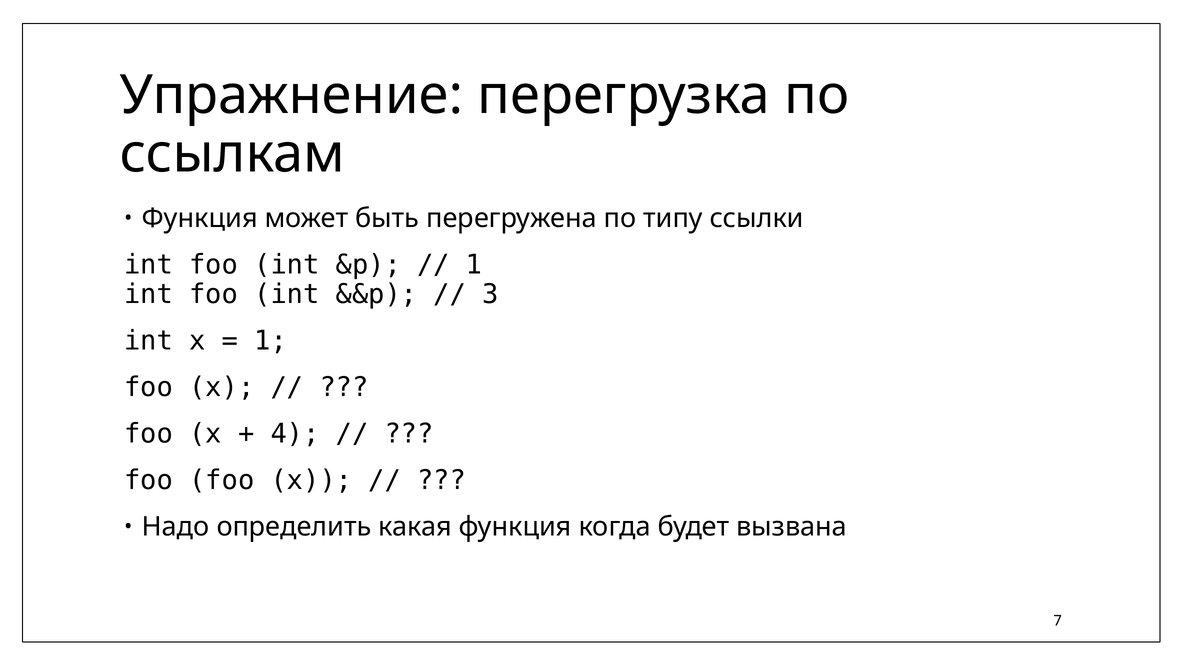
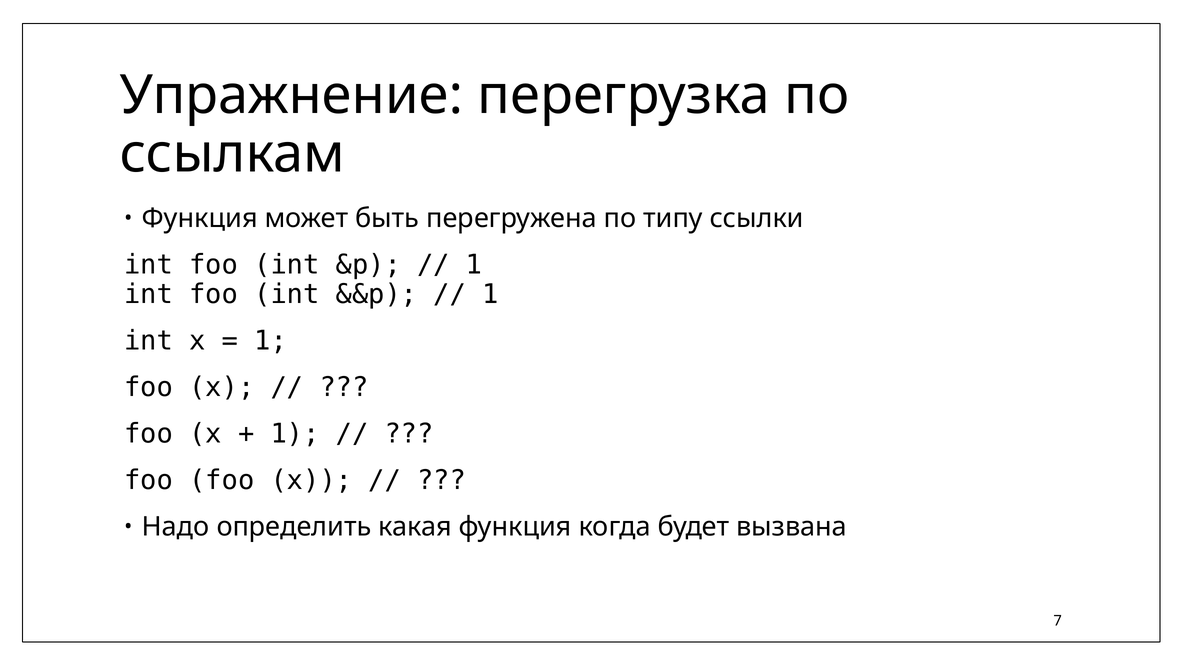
3: 3 -> 1 (490, 294)
4: 4 -> 1 (295, 434)
